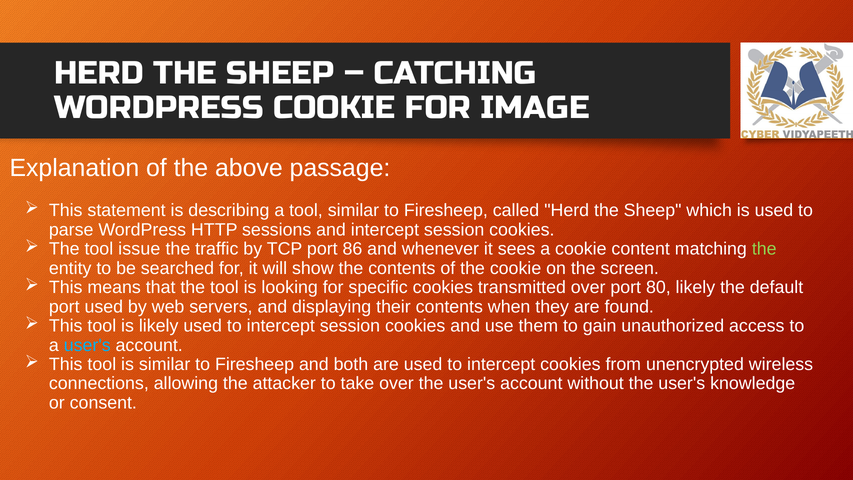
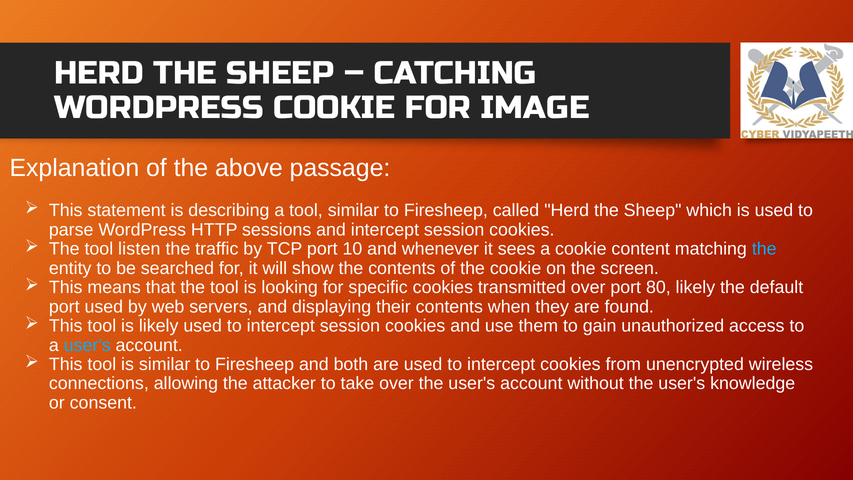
issue: issue -> listen (139, 249)
86: 86 -> 10 (352, 249)
the colour: light green -> light blue (764, 249)
